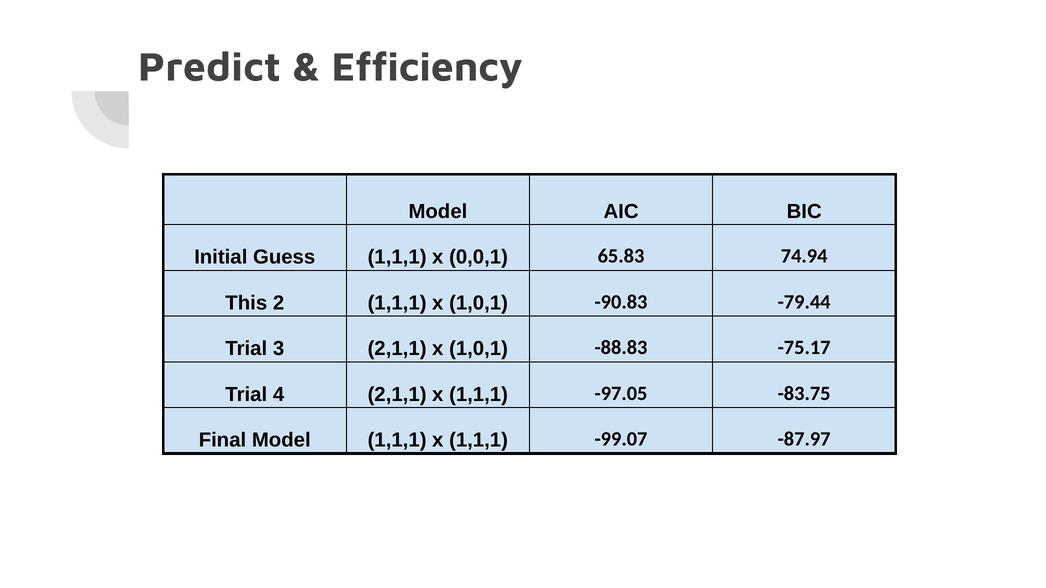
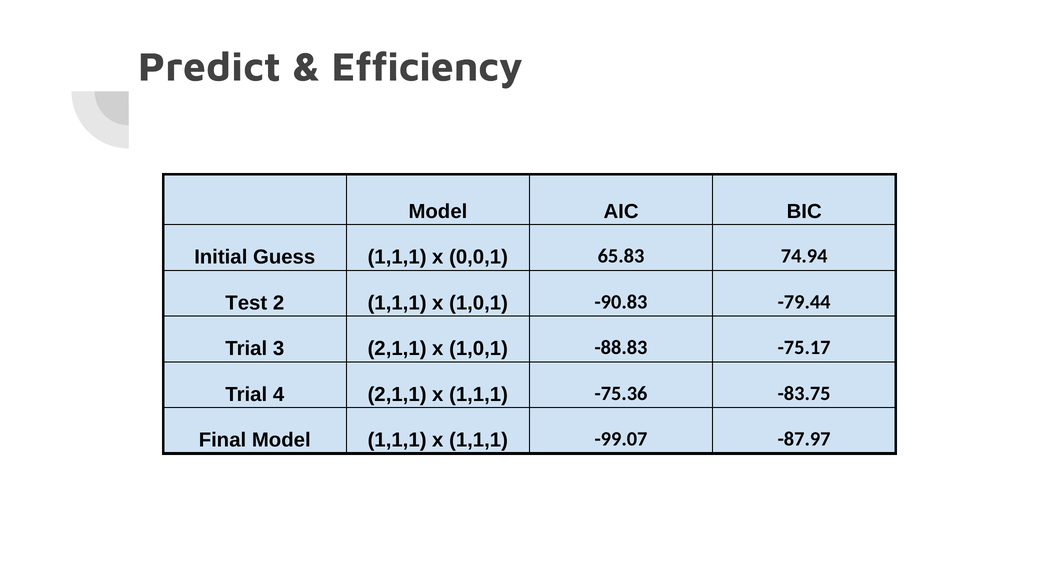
This: This -> Test (246, 303)
-97.05: -97.05 -> -75.36 (621, 394)
